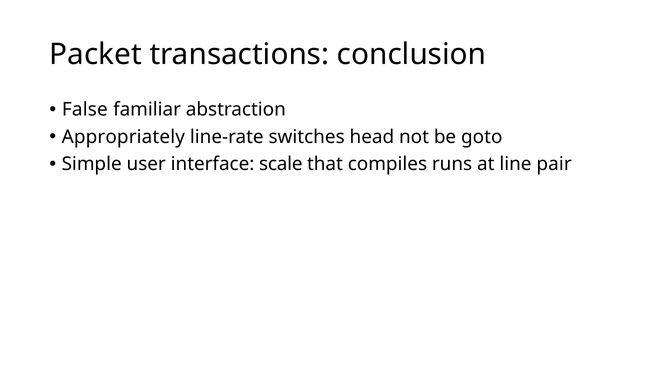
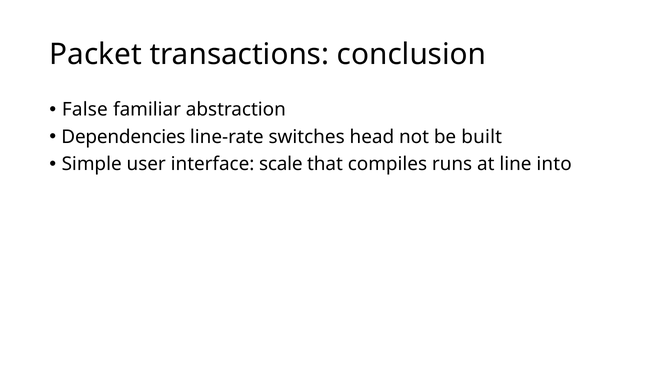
Appropriately: Appropriately -> Dependencies (123, 137)
goto: goto -> built (482, 137)
pair: pair -> into (554, 164)
